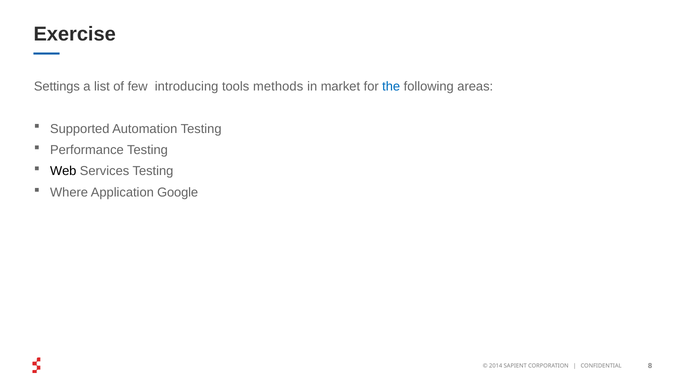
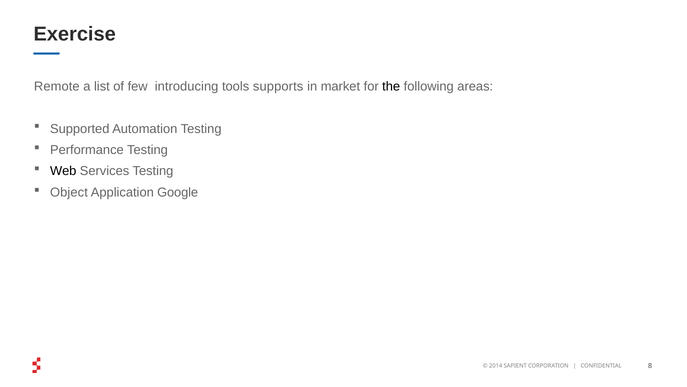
Settings: Settings -> Remote (57, 86)
methods: methods -> supports (278, 86)
the colour: blue -> black (391, 86)
Where: Where -> Object (69, 192)
